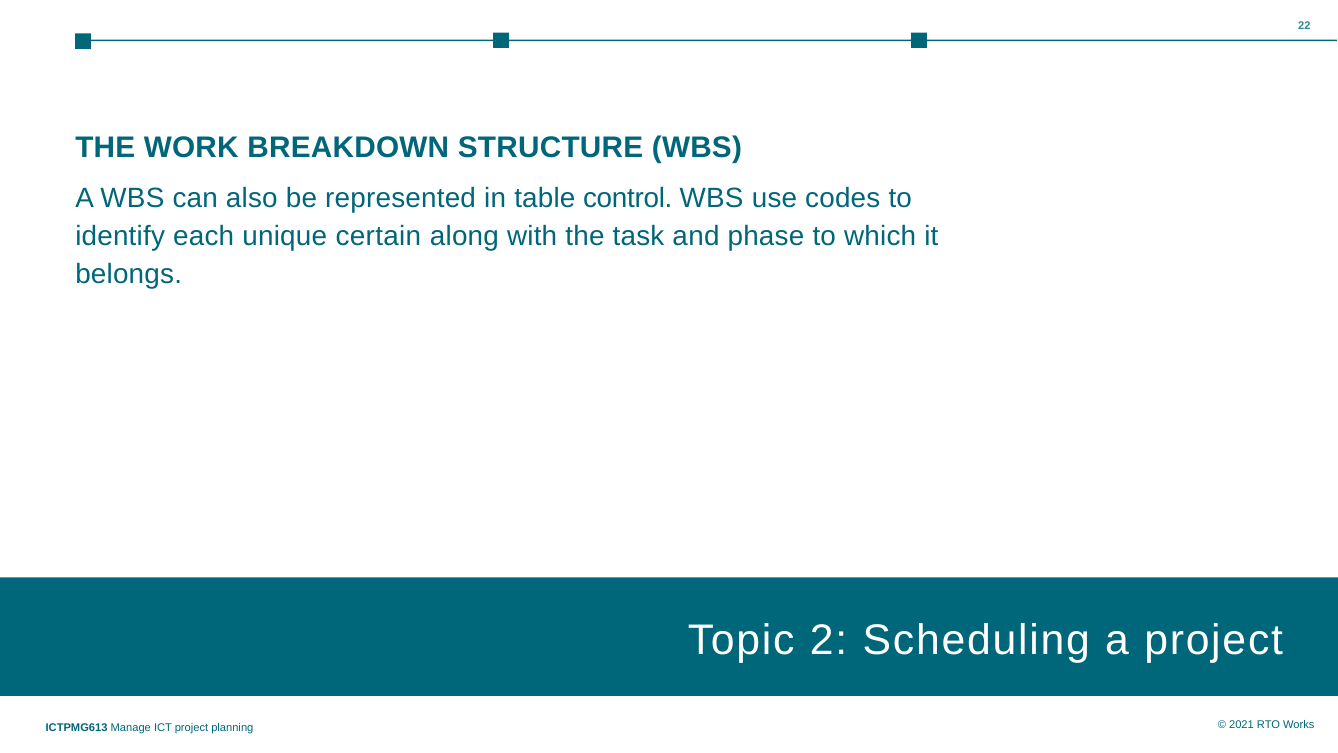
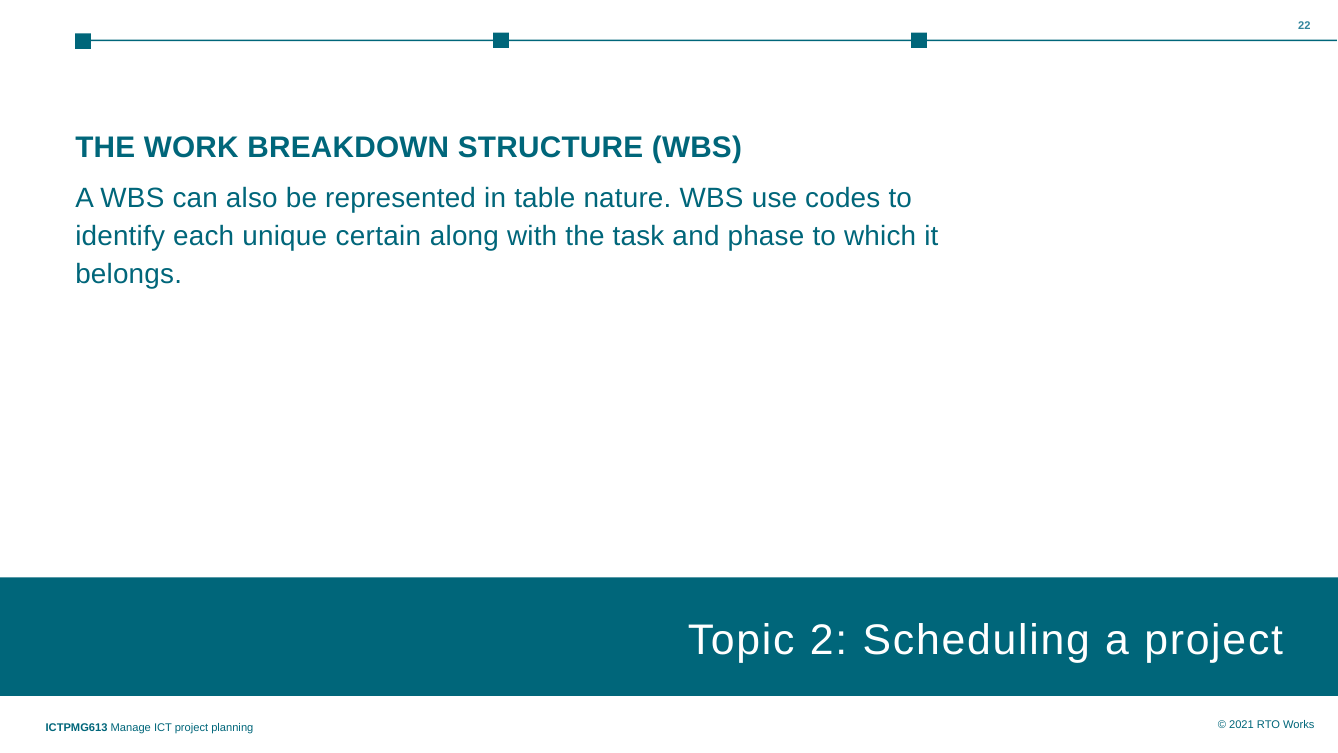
control: control -> nature (627, 198)
